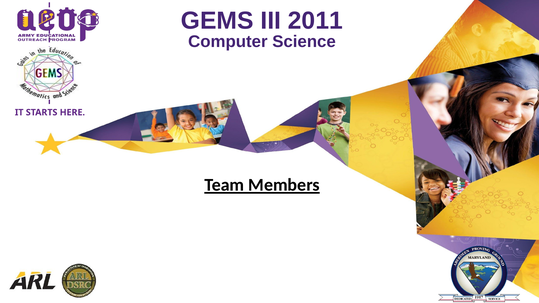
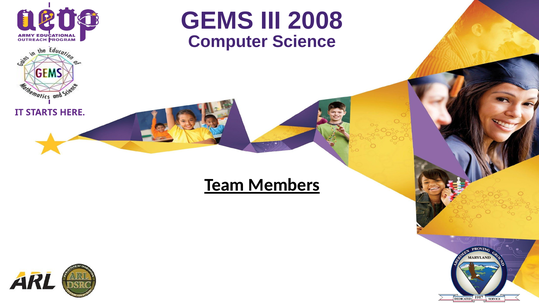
2011: 2011 -> 2008 (315, 21)
